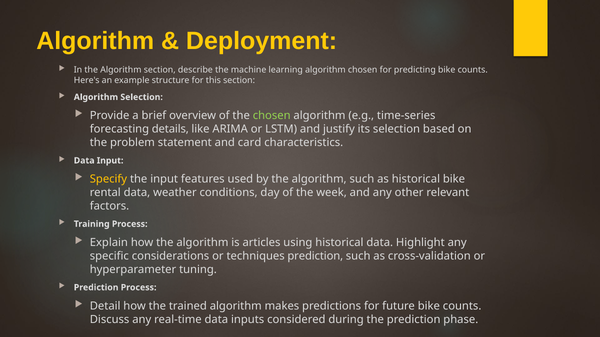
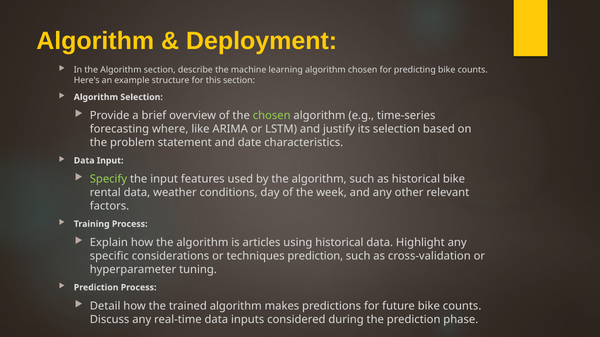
details: details -> where (170, 129)
card: card -> date (250, 143)
Specify colour: yellow -> light green (108, 179)
